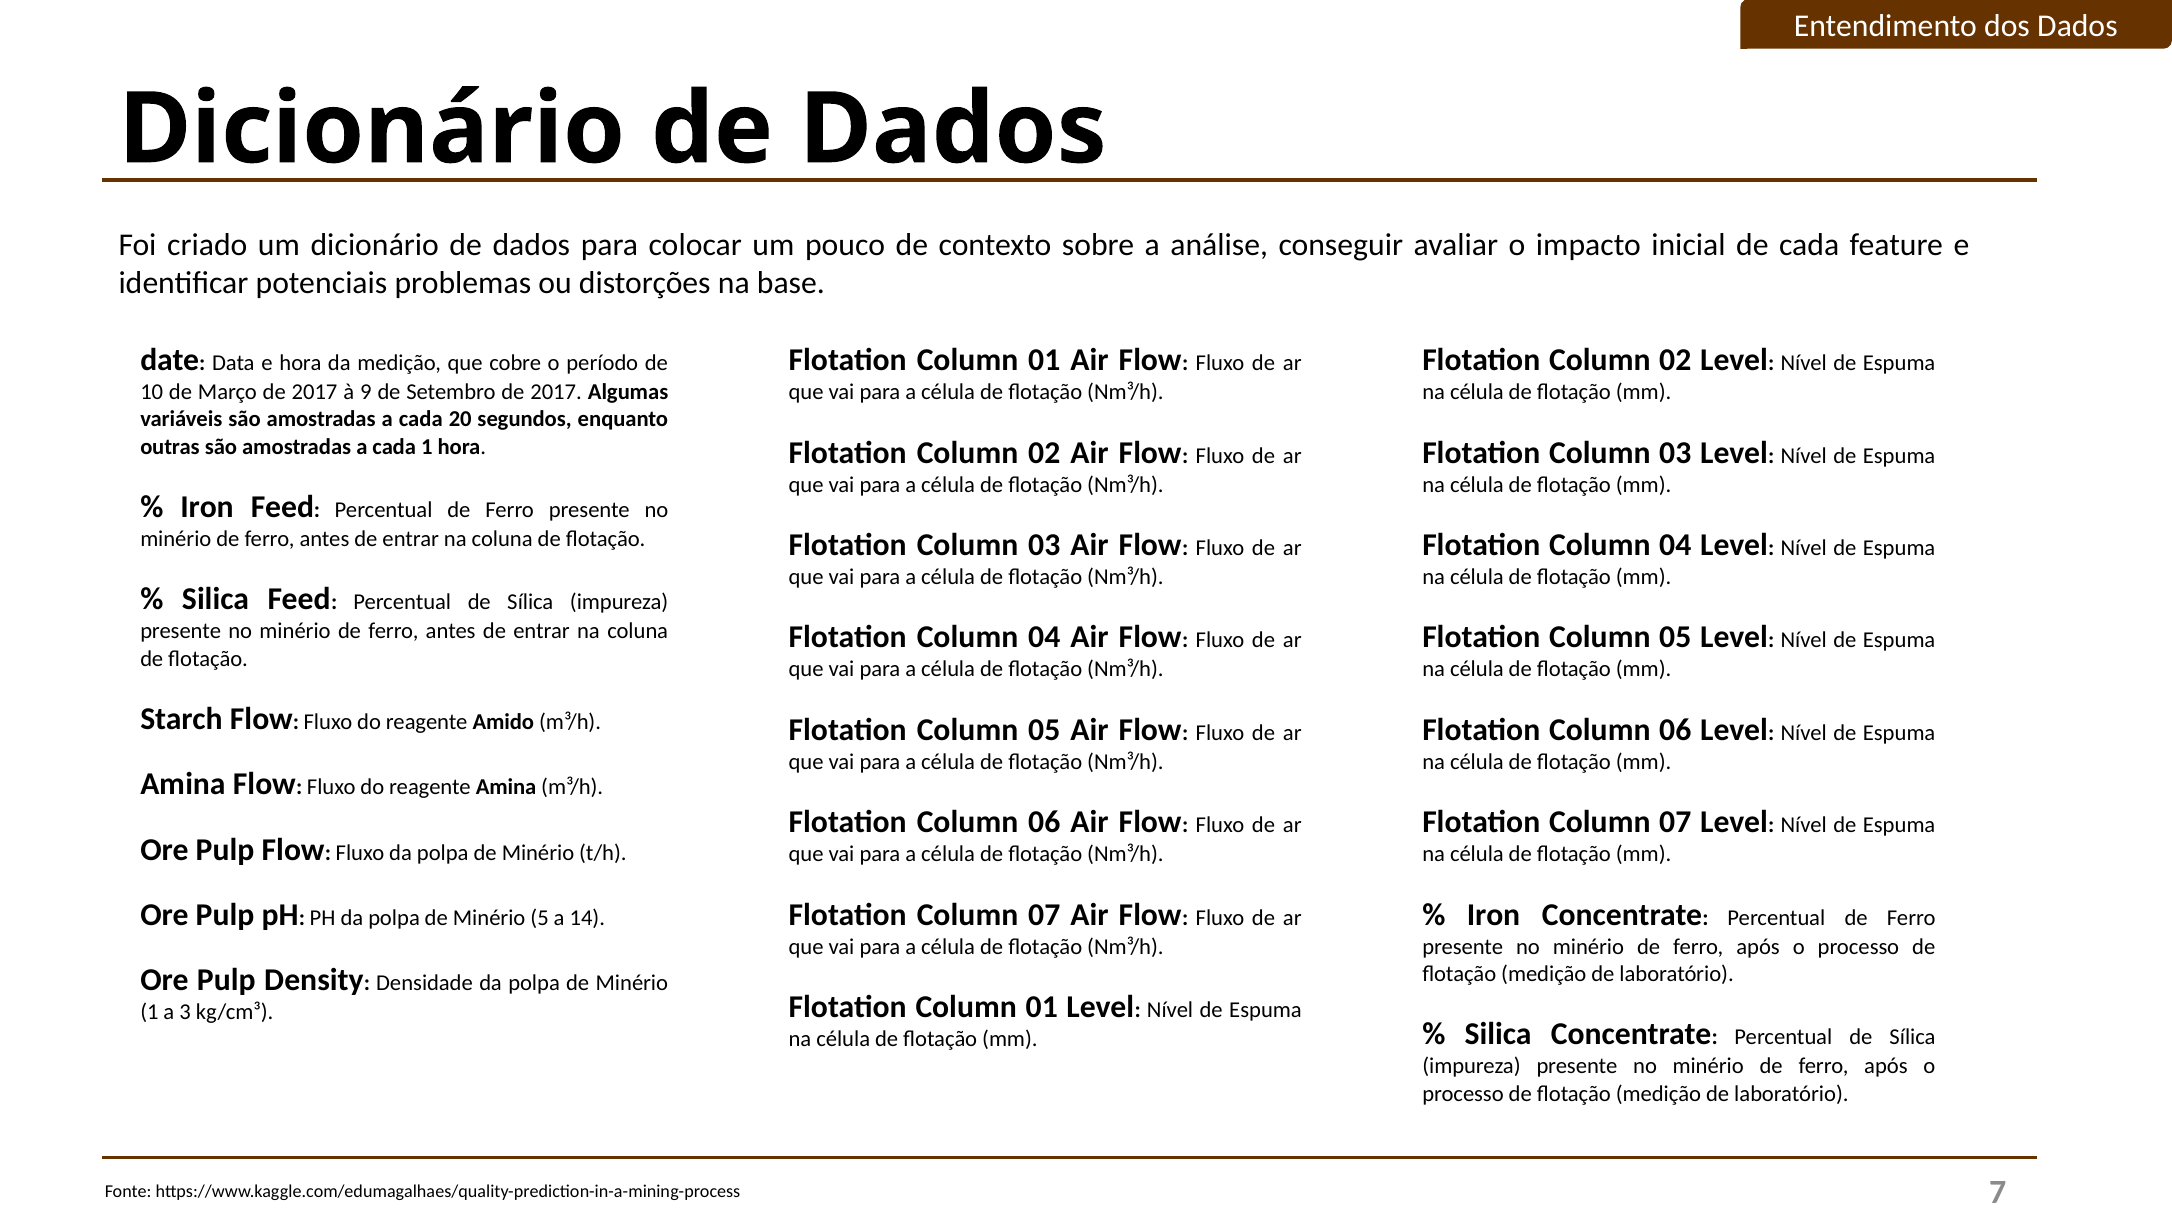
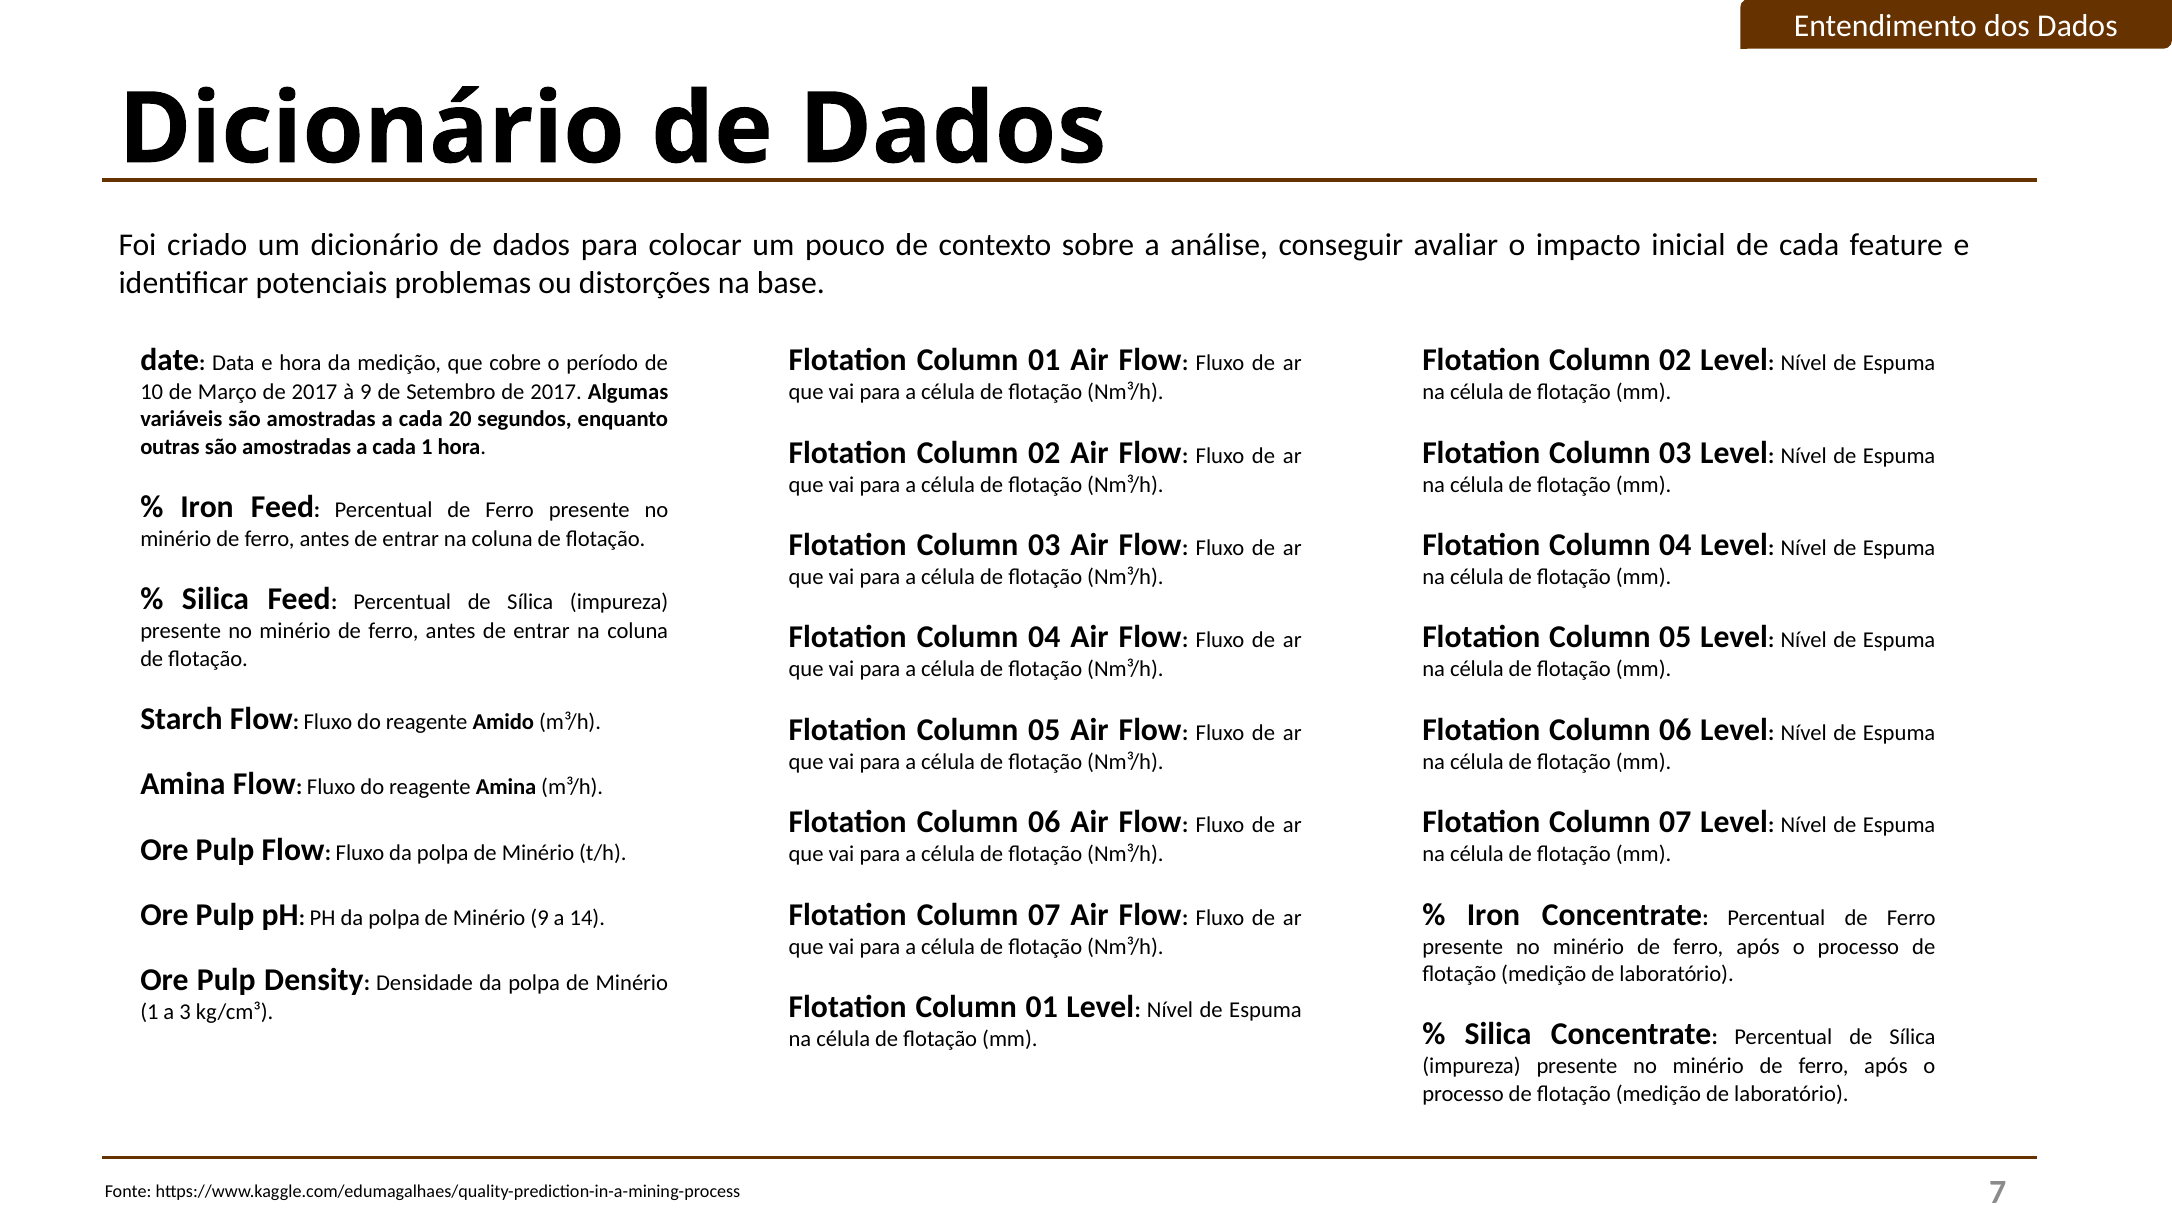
Minério 5: 5 -> 9 (540, 918)
